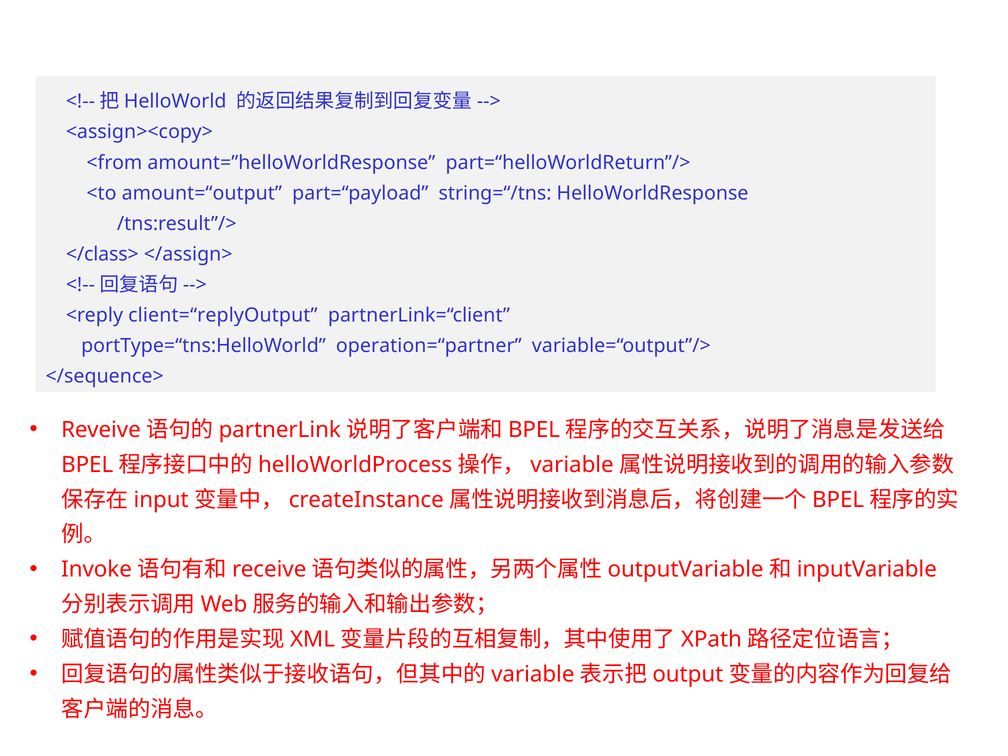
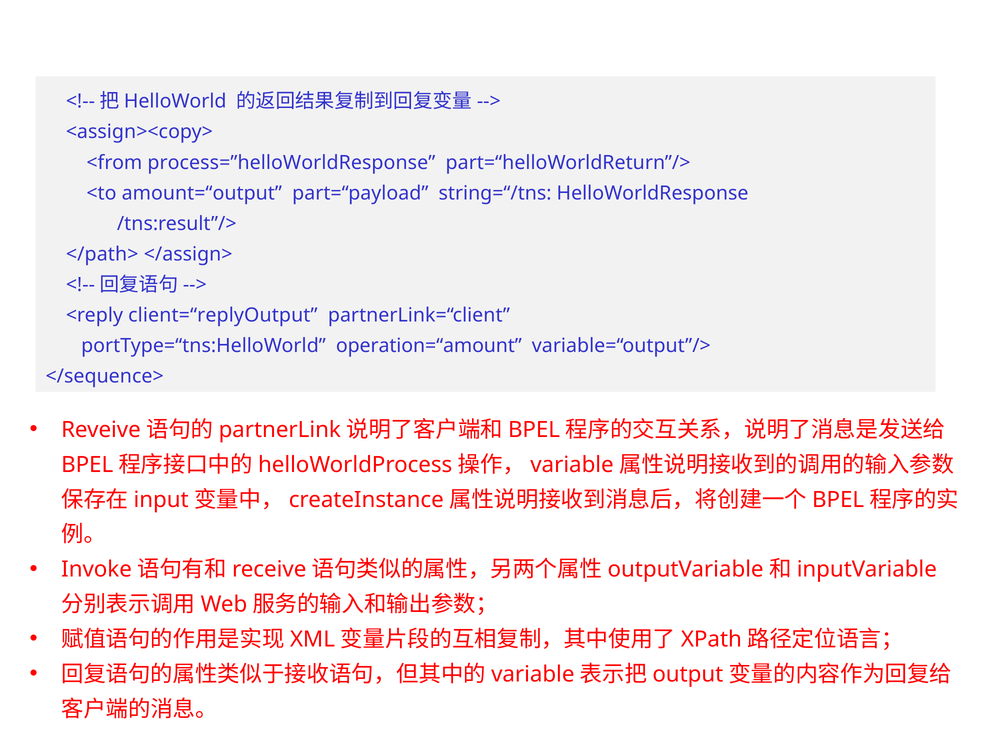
amount=”helloWorldResponse: amount=”helloWorldResponse -> process=”helloWorldResponse (291, 163)
</class>: </class> -> </path> (102, 254)
operation=“partner: operation=“partner -> operation=“amount (429, 346)
